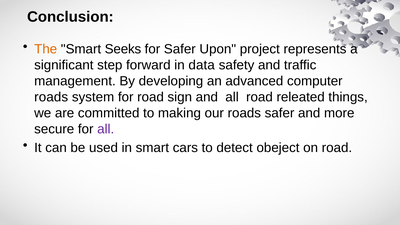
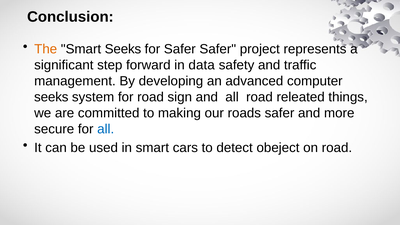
Safer Upon: Upon -> Safer (218, 49)
roads: roads -> seeks (51, 97)
all colour: purple -> blue (106, 129)
